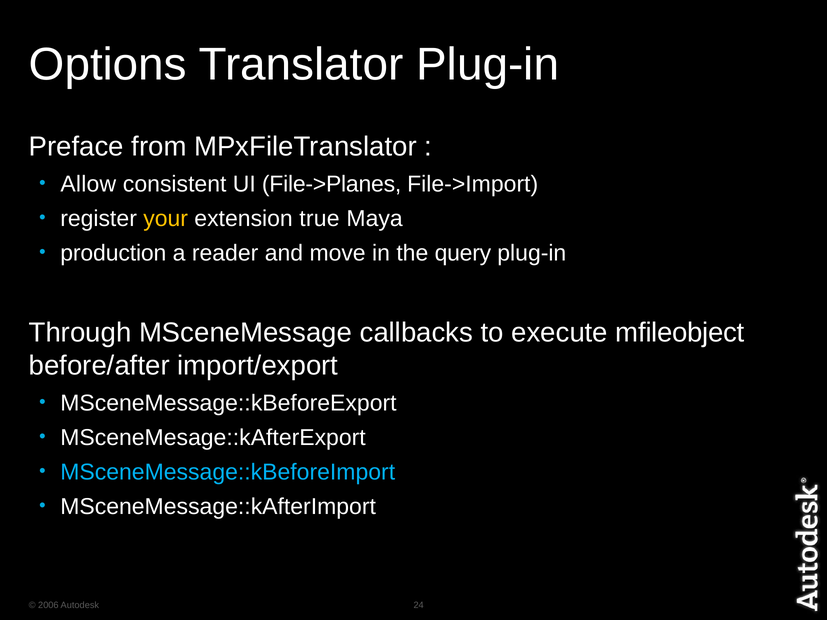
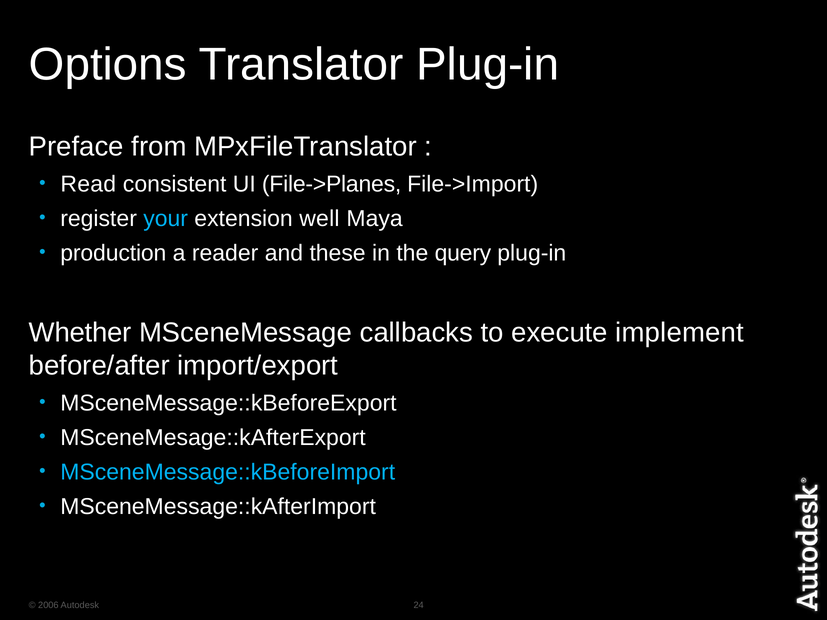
Allow: Allow -> Read (88, 184)
your colour: yellow -> light blue (166, 219)
true: true -> well (319, 219)
move: move -> these (338, 253)
Through: Through -> Whether (80, 333)
mfileobject: mfileobject -> implement (680, 333)
